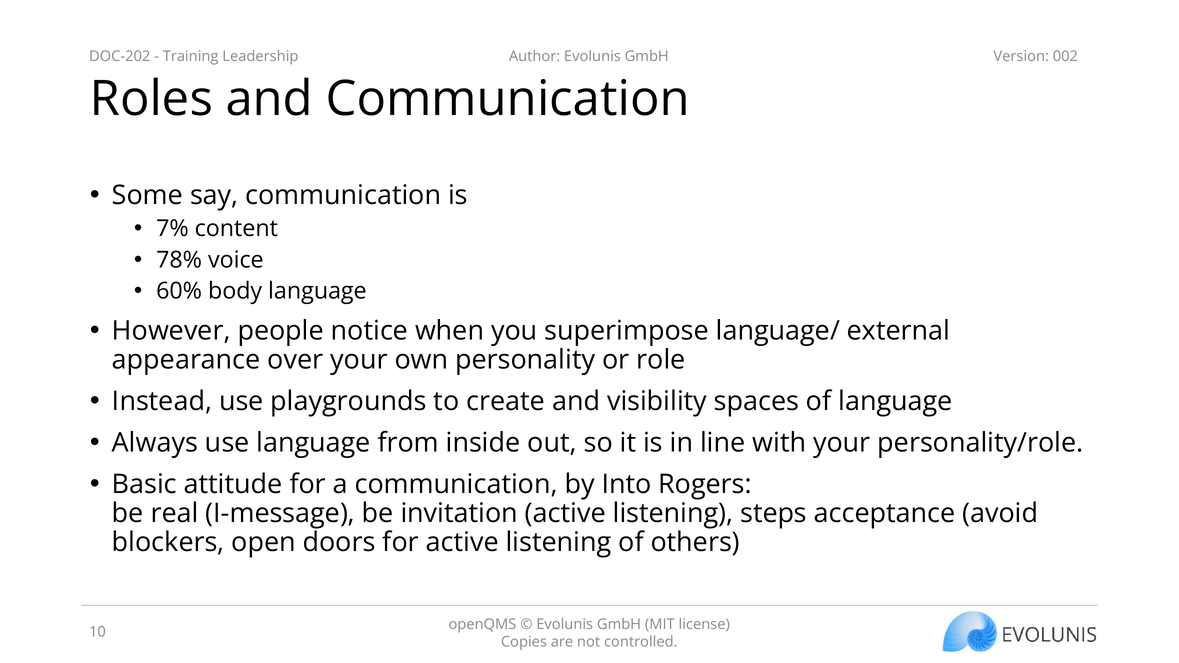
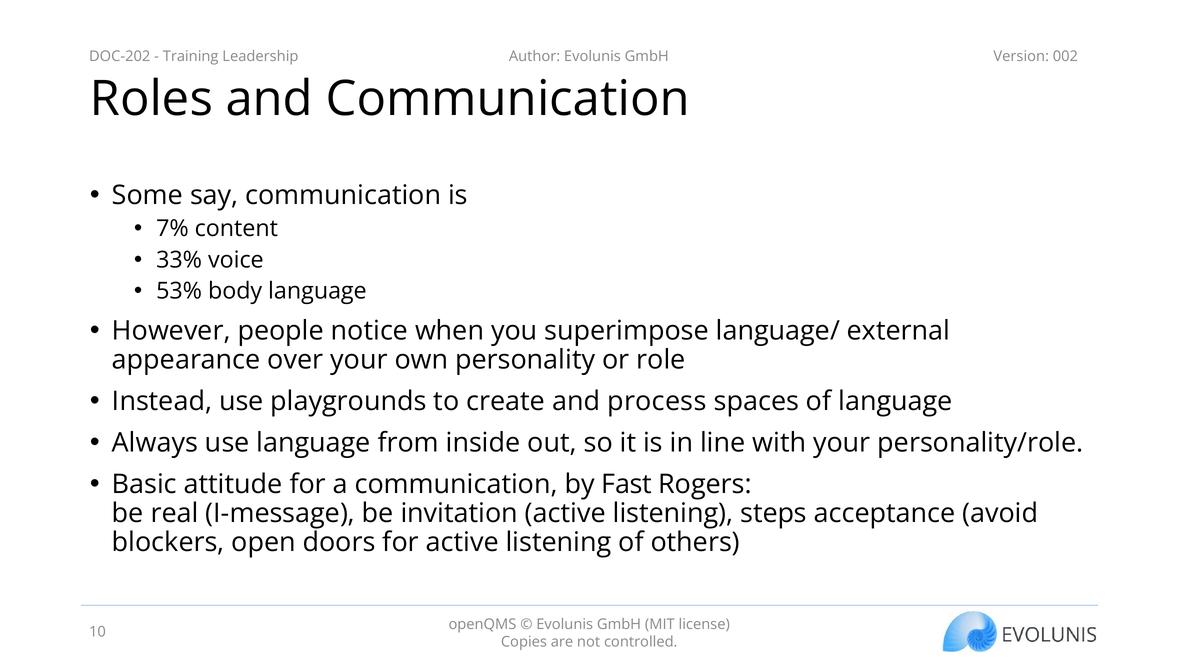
78%: 78% -> 33% (179, 260)
60%: 60% -> 53% (179, 291)
visibility: visibility -> process (657, 401)
Into: Into -> Fast (627, 484)
